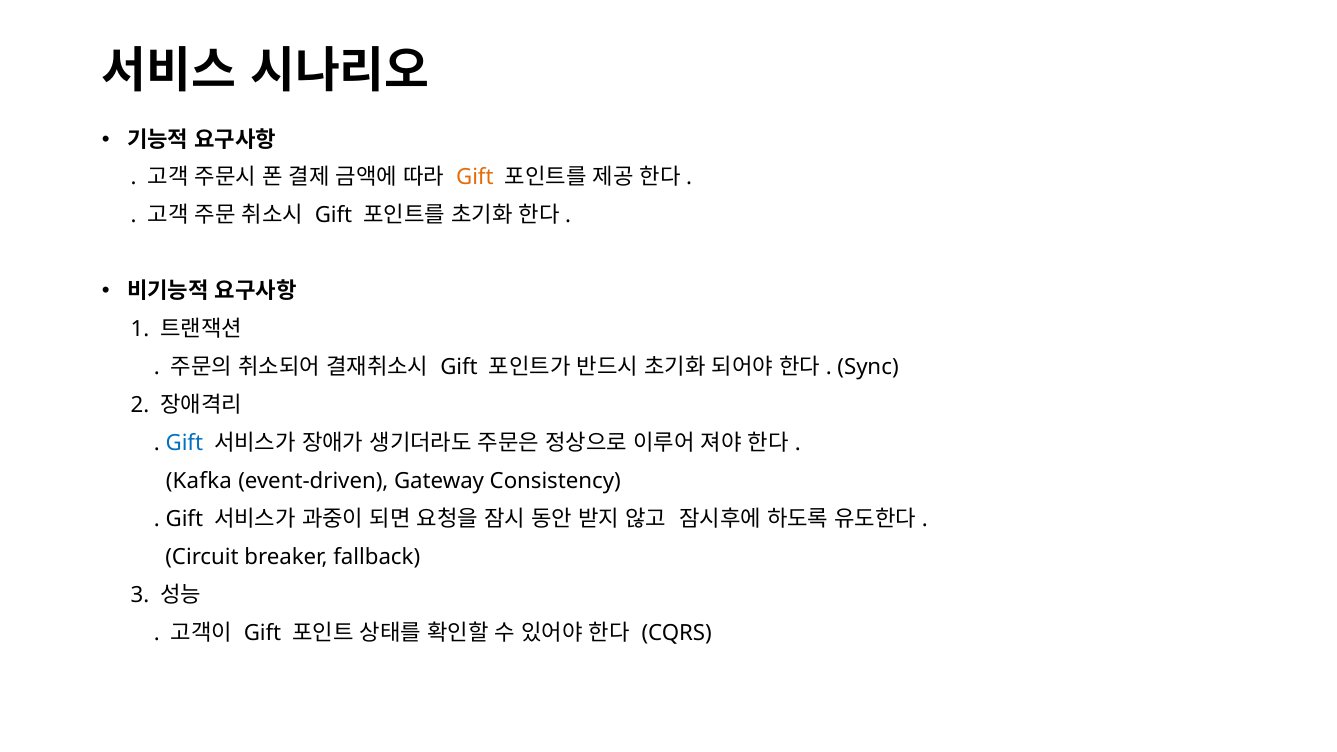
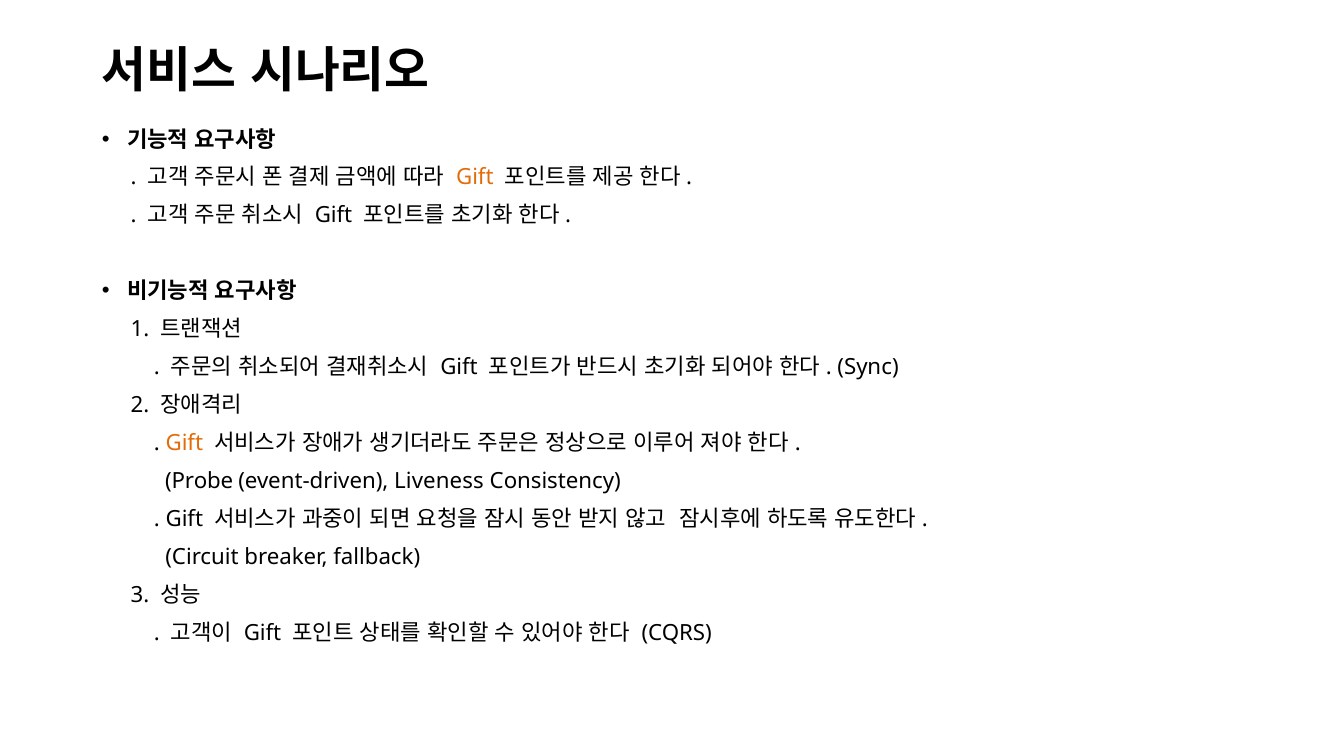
Gift colour: blue -> orange (184, 443)
Kafka: Kafka -> Probe (199, 481)
Gateway: Gateway -> Liveness (439, 481)
